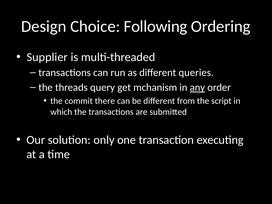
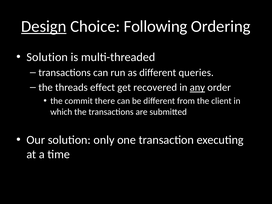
Design underline: none -> present (44, 26)
Supplier: Supplier -> Solution (47, 57)
query: query -> effect (103, 87)
mchanism: mchanism -> recovered (155, 87)
script: script -> client (221, 101)
